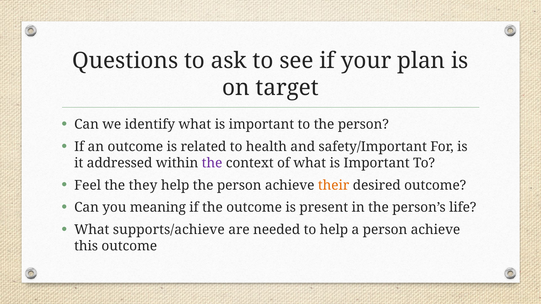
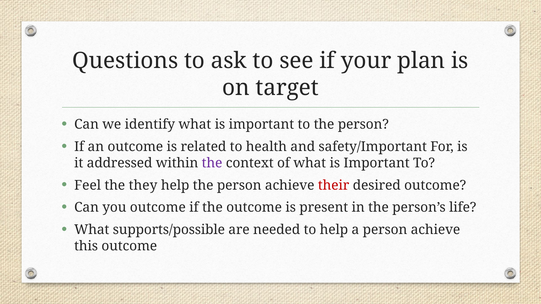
their colour: orange -> red (334, 185)
you meaning: meaning -> outcome (158, 208)
supports/achieve: supports/achieve -> supports/possible (169, 230)
